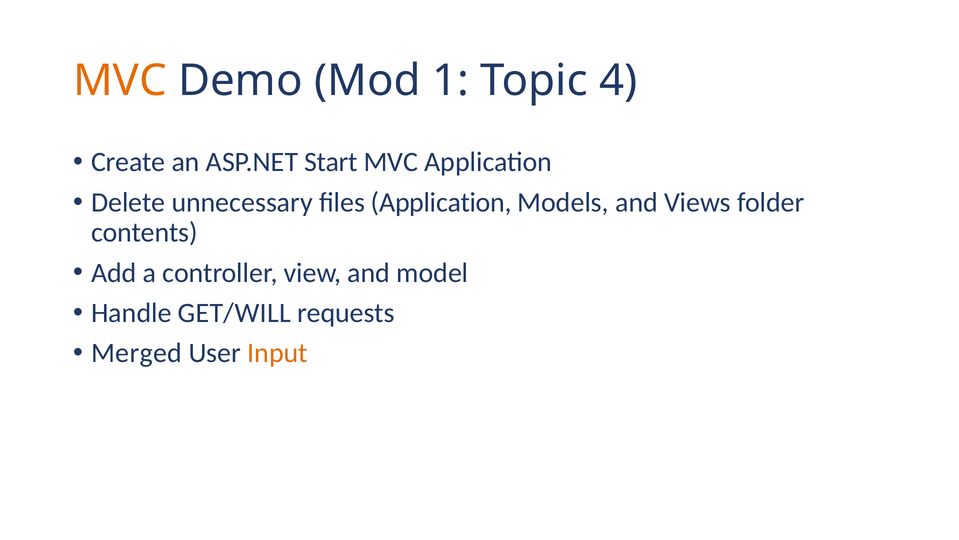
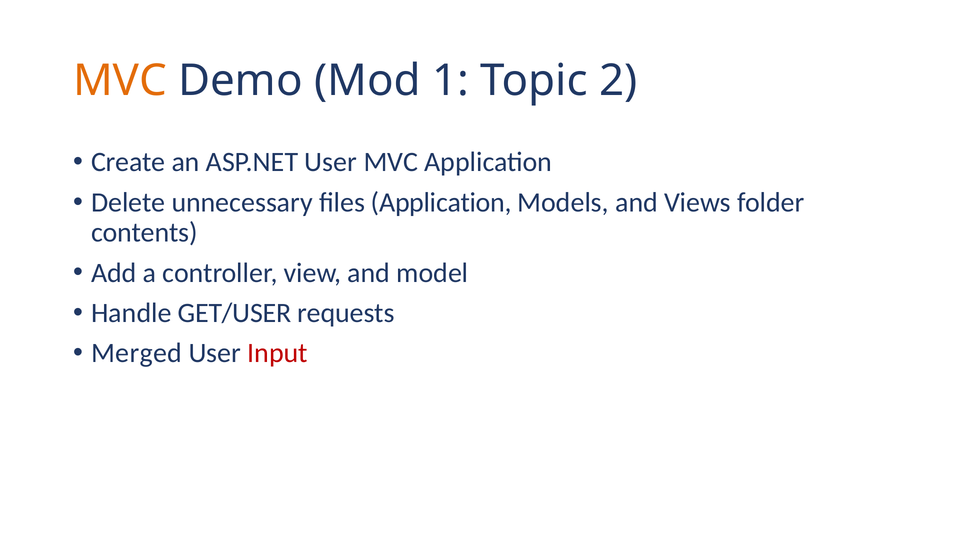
4: 4 -> 2 (618, 81)
ASP.NET Start: Start -> User (331, 162)
GET/WILL: GET/WILL -> GET/USER (235, 313)
Input colour: orange -> red (278, 353)
